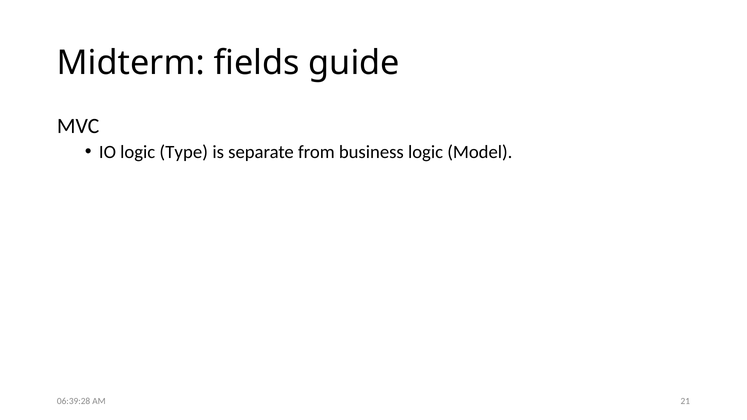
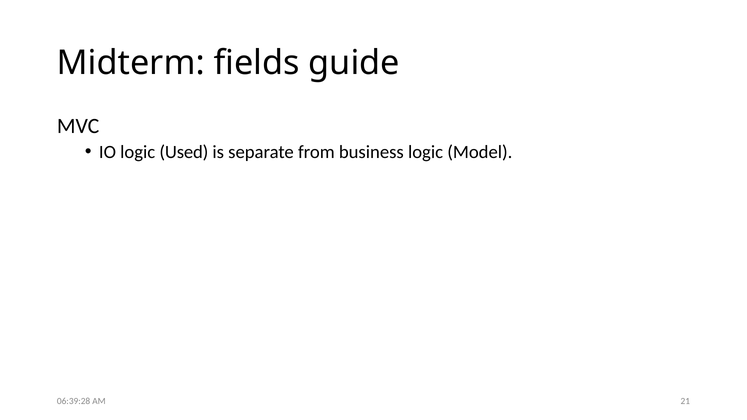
Type: Type -> Used (184, 152)
